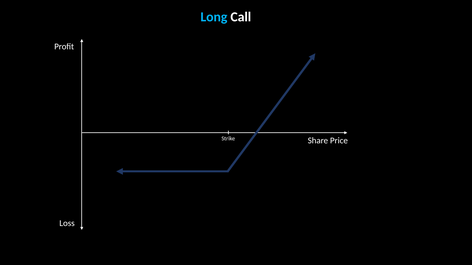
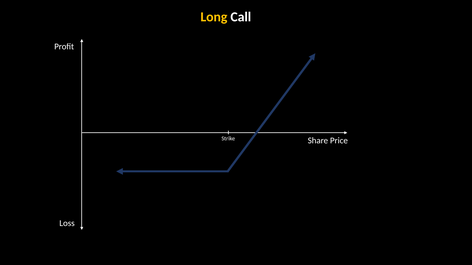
Long colour: light blue -> yellow (214, 17)
